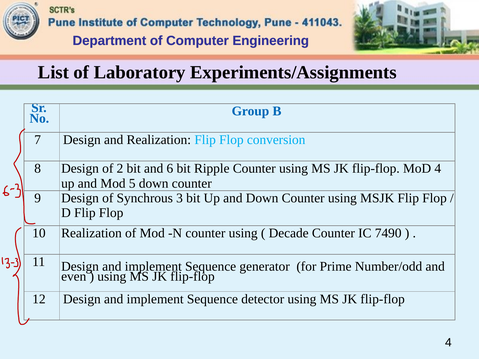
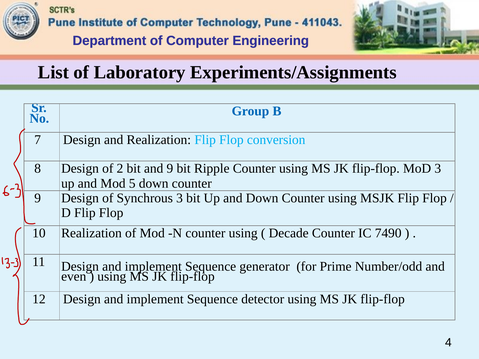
and 6: 6 -> 9 (170, 169)
MoD 4: 4 -> 3 (438, 169)
